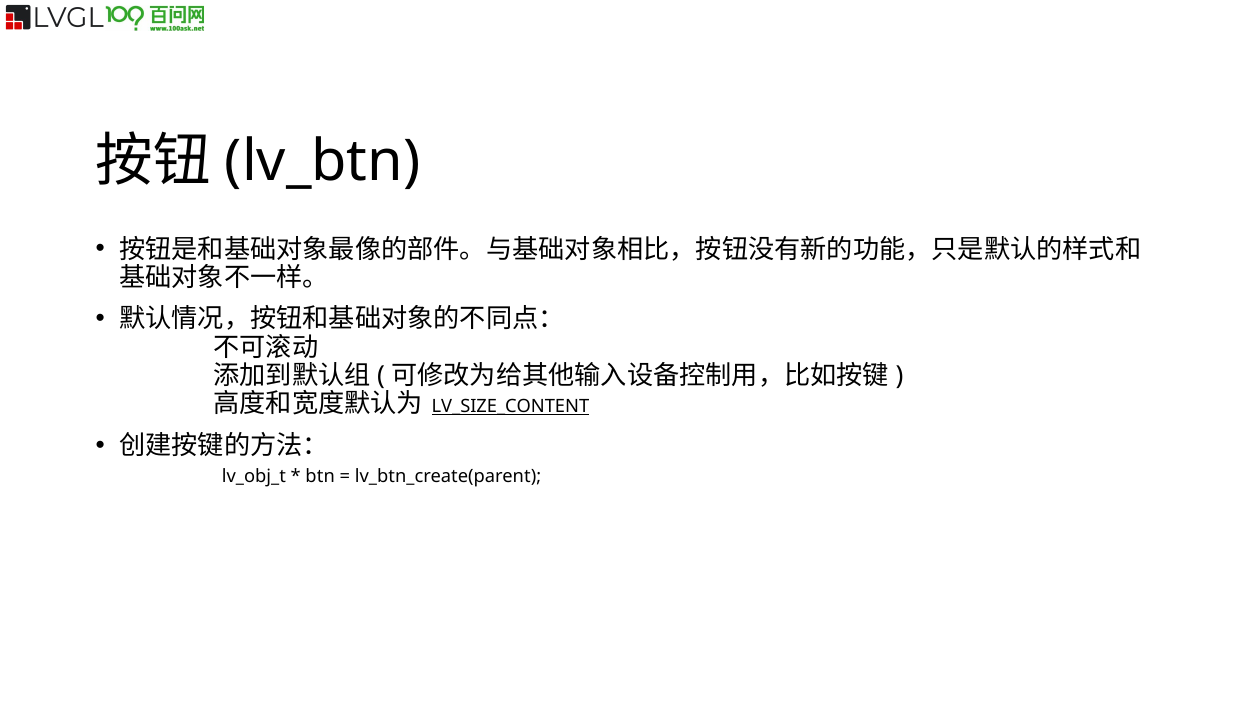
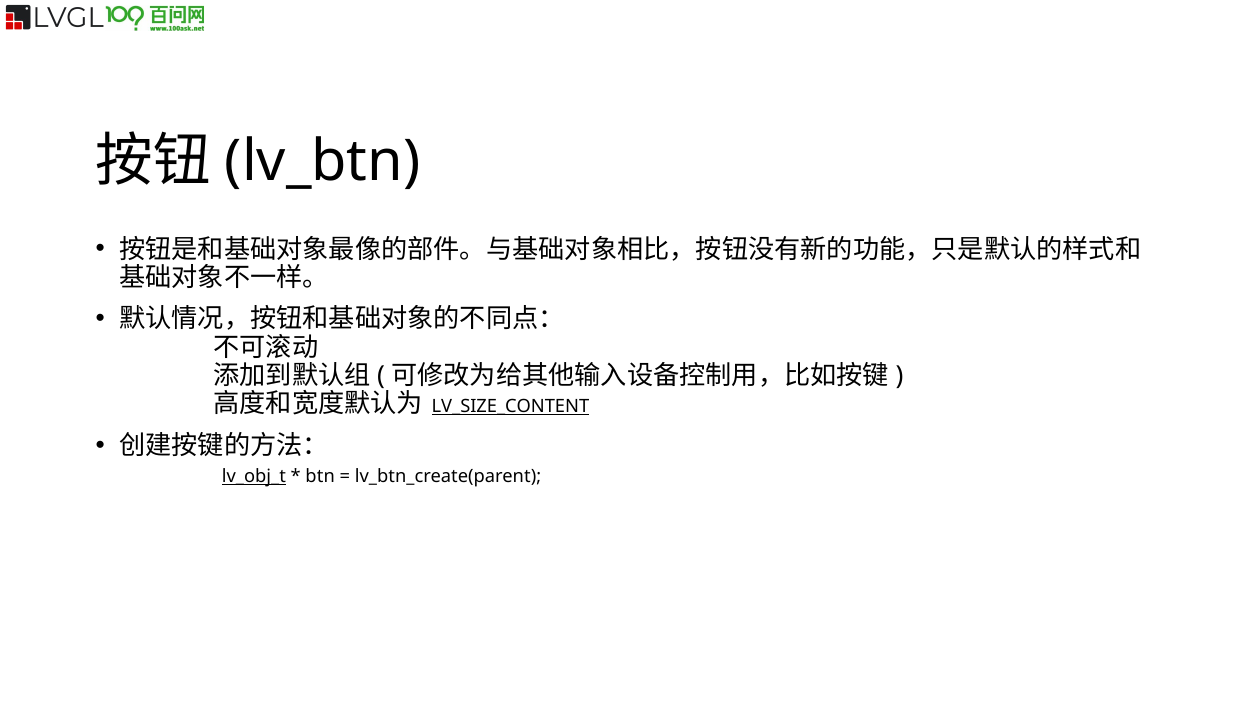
lv_obj_t underline: none -> present (254, 476)
